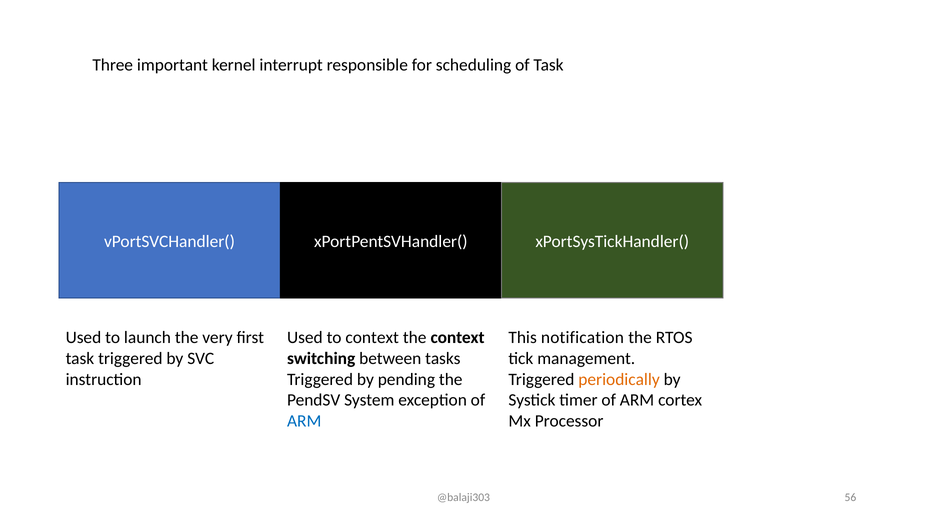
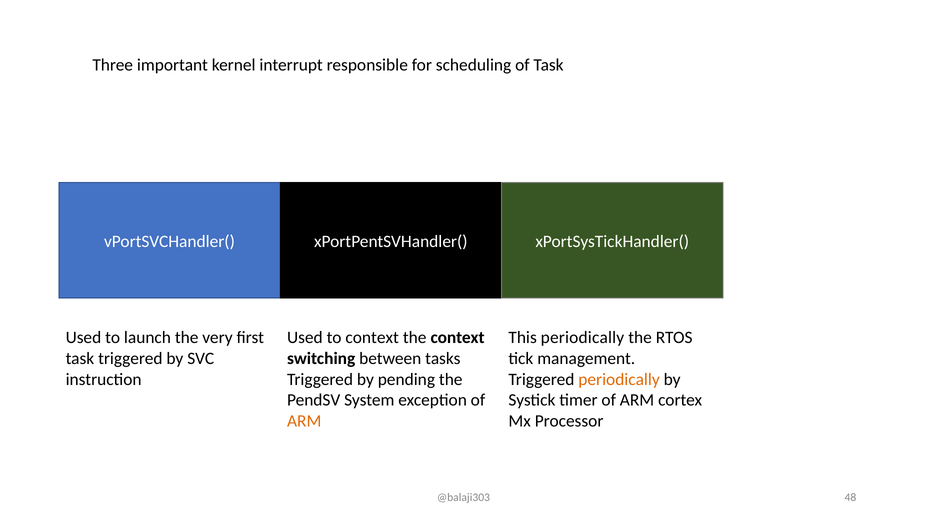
This notification: notification -> periodically (582, 338)
ARM colour: blue -> orange (304, 421)
56: 56 -> 48 (850, 498)
